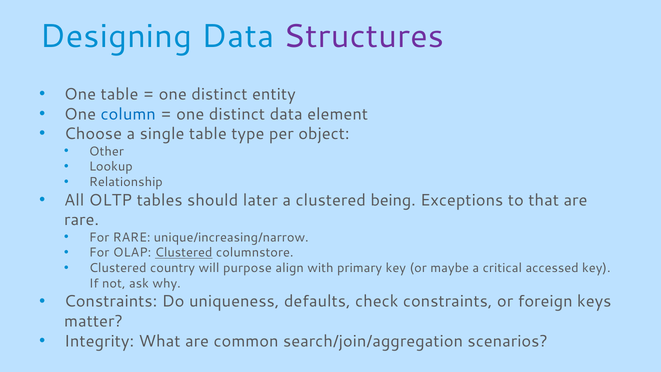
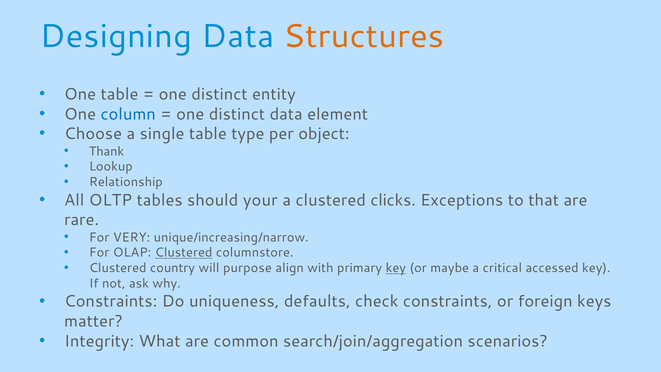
Structures colour: purple -> orange (364, 36)
Other: Other -> Thank (106, 151)
later: later -> your (260, 200)
being: being -> clicks (393, 200)
For RARE: RARE -> VERY (132, 237)
key underline: none -> present (396, 268)
